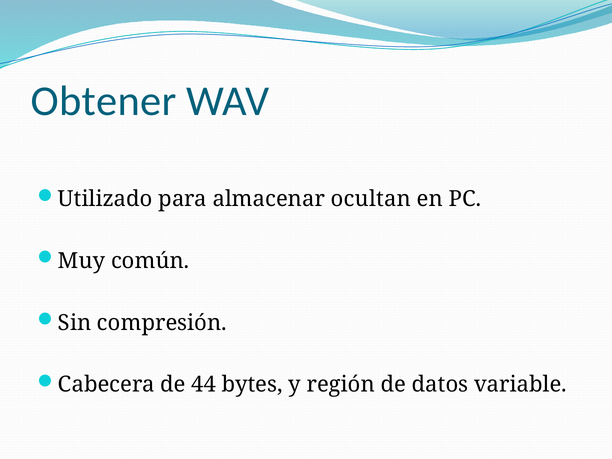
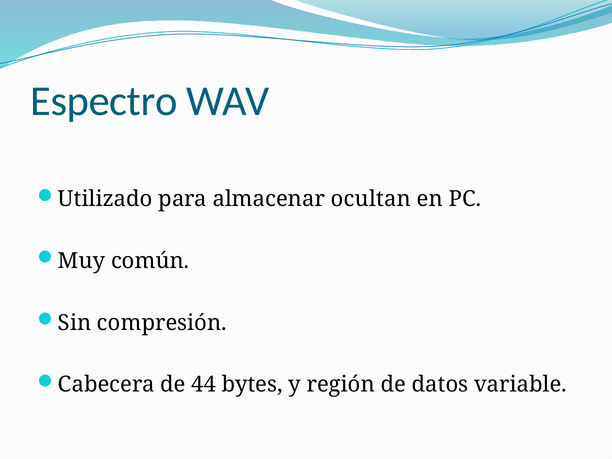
Obtener: Obtener -> Espectro (104, 101)
